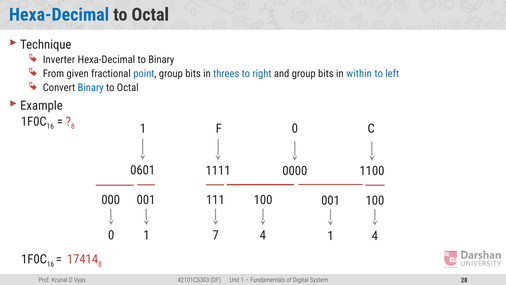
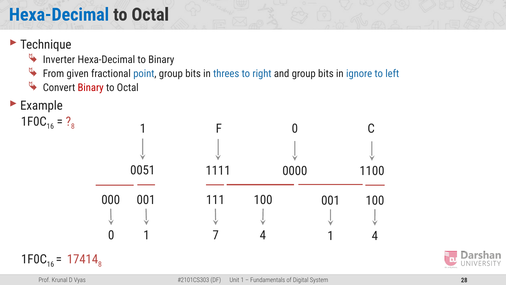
within: within -> ignore (359, 74)
Binary colour: blue -> red (91, 88)
0601: 0601 -> 0051 (143, 170)
